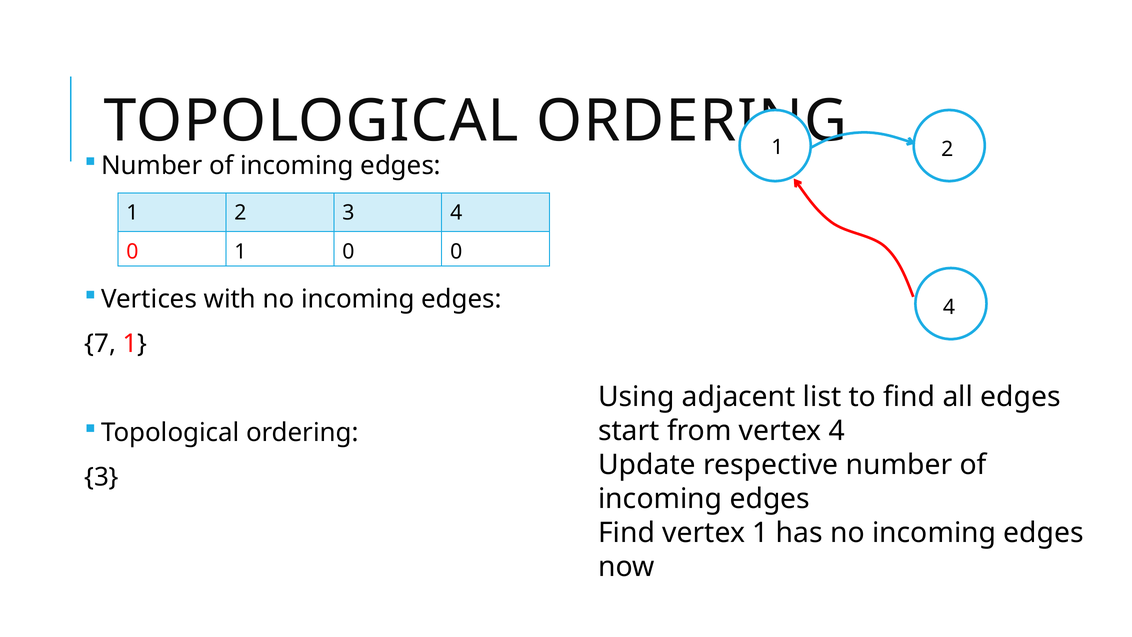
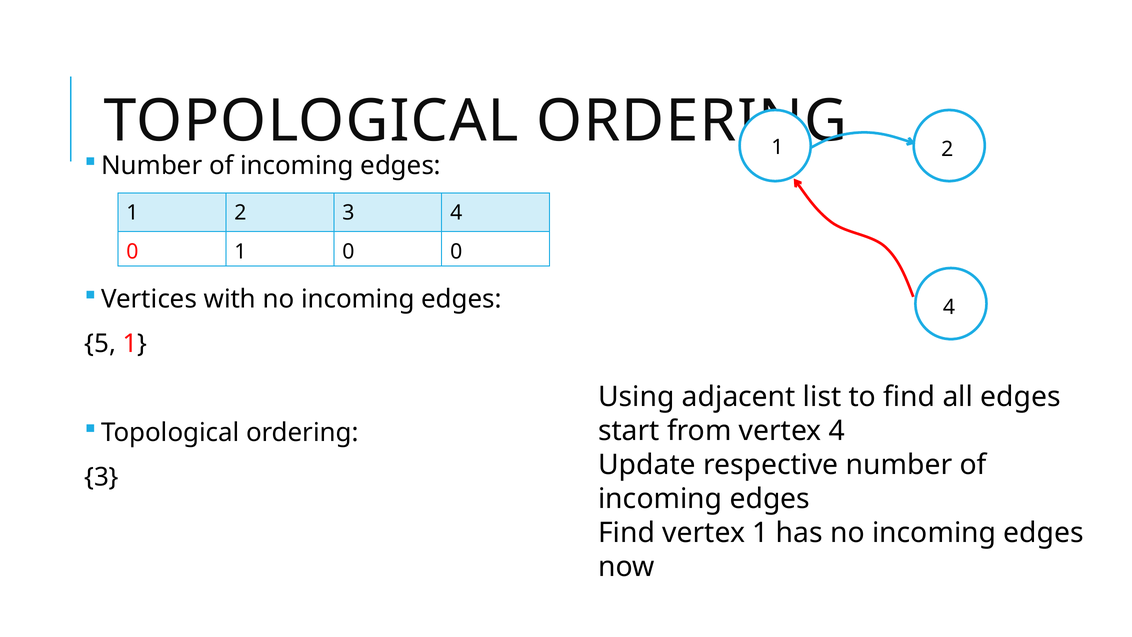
7: 7 -> 5 (100, 344)
